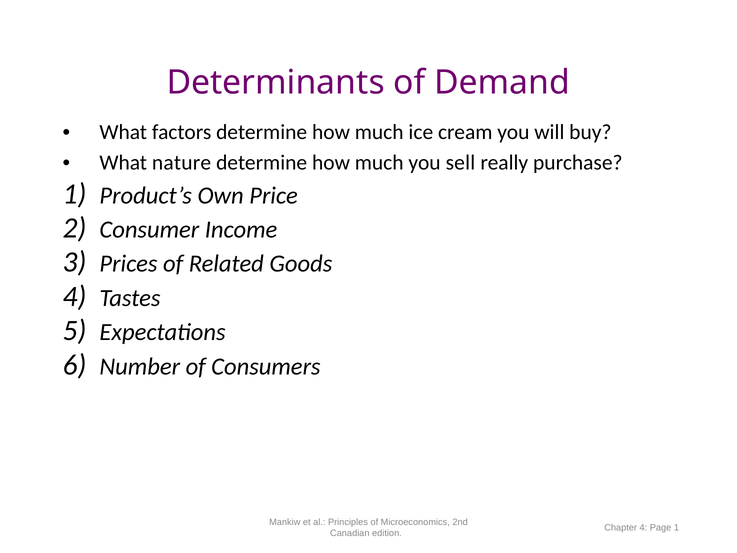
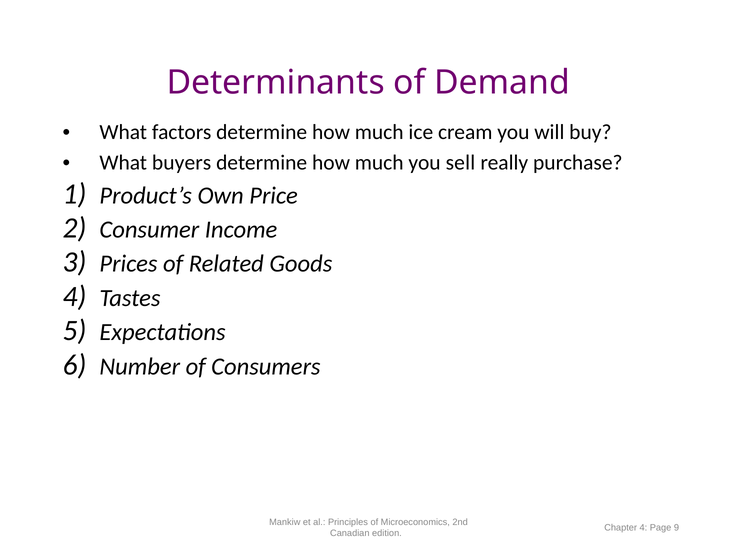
nature: nature -> buyers (182, 163)
Page 1: 1 -> 9 (676, 528)
